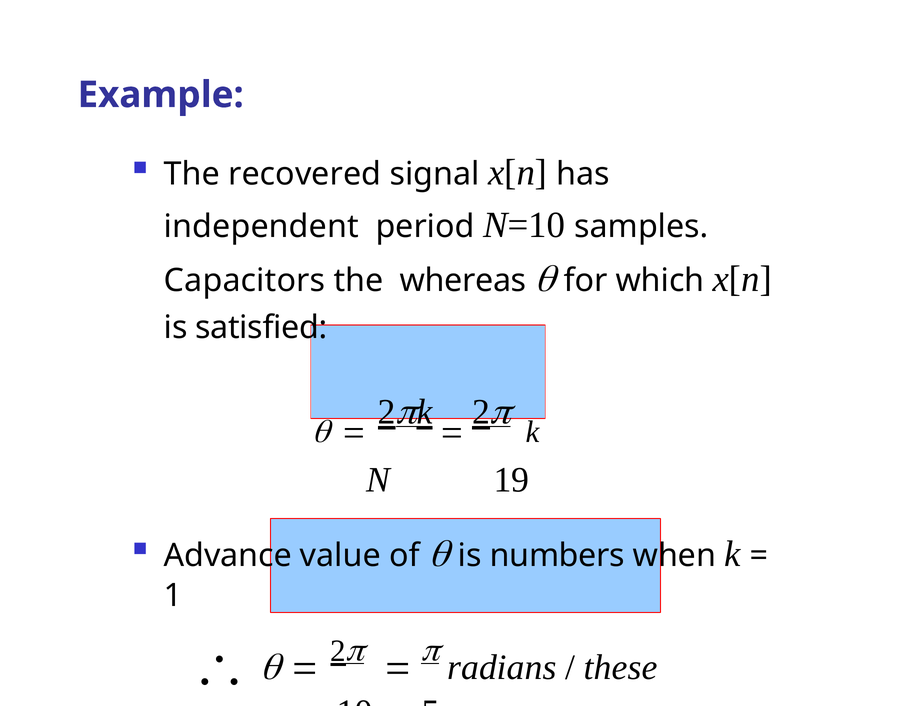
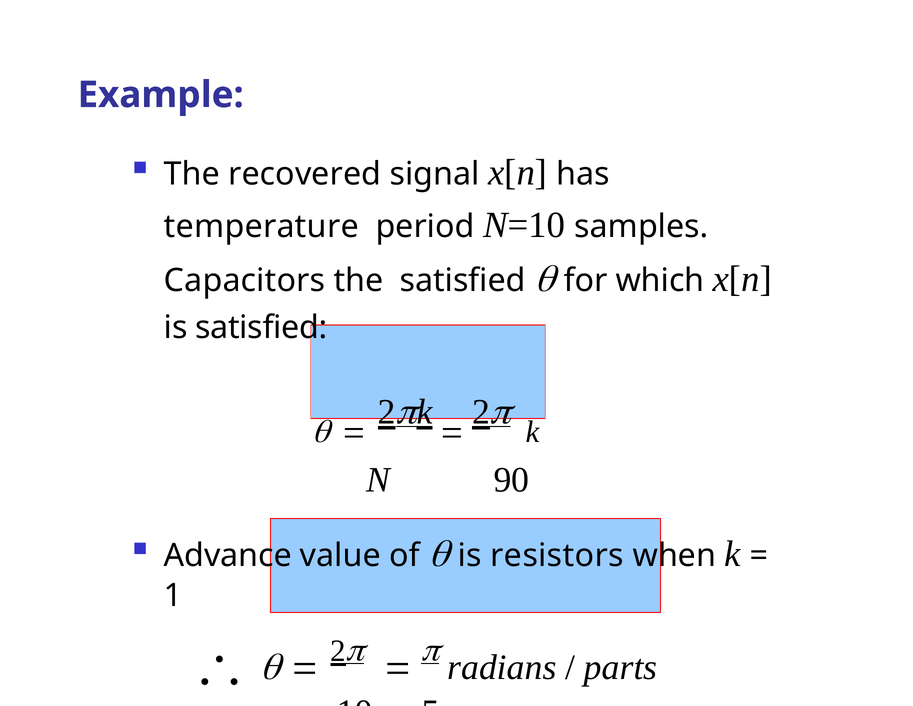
independent: independent -> temperature (261, 226)
the whereas: whereas -> satisfied (463, 281)
19: 19 -> 90 (511, 480)
numbers: numbers -> resistors (557, 555)
these: these -> parts (621, 667)
